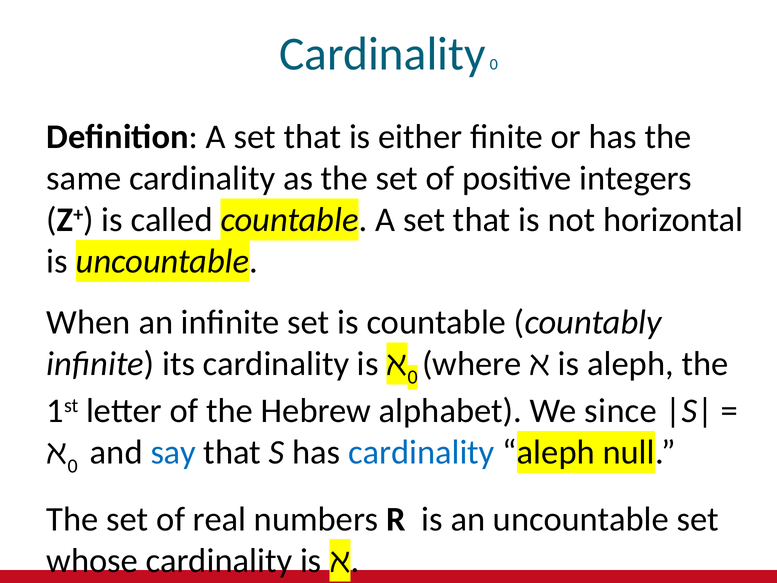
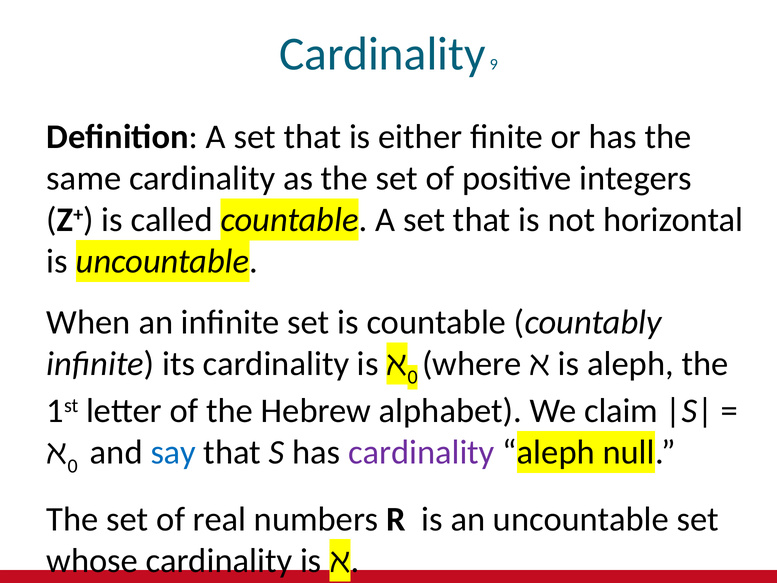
Cardinality 0: 0 -> 9 (494, 64)
since: since -> claim (621, 411)
cardinality colour: blue -> purple (421, 452)
